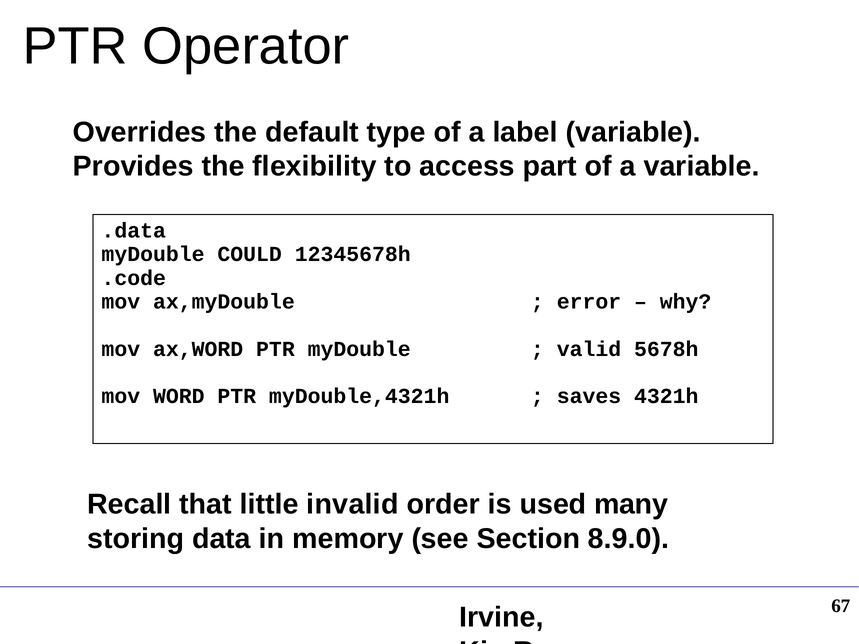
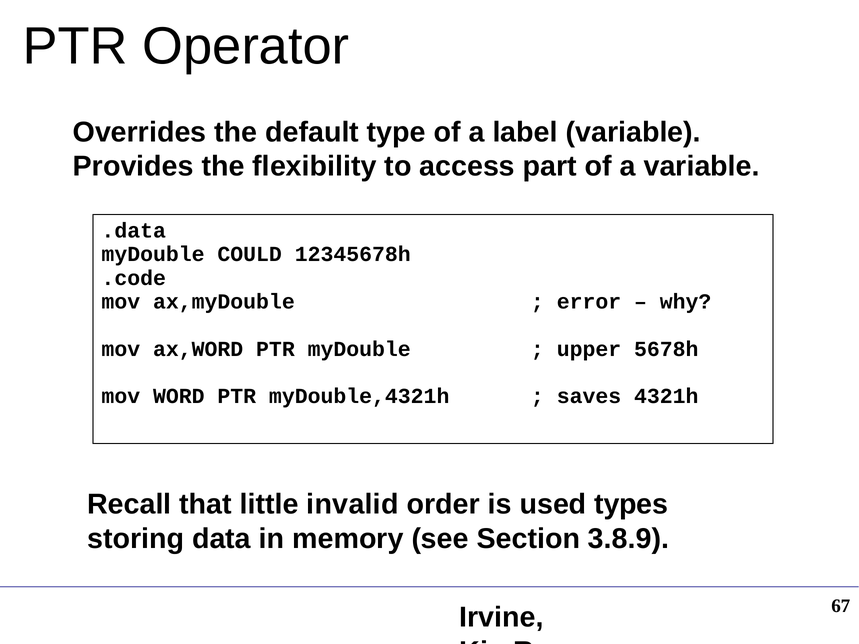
valid: valid -> upper (589, 349)
many: many -> types (631, 504)
8.9.0: 8.9.0 -> 3.8.9 (629, 539)
